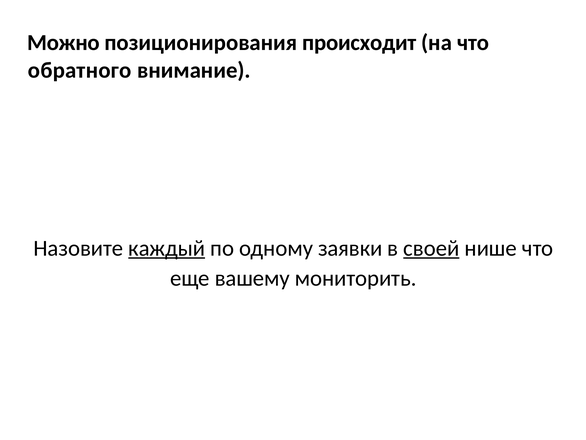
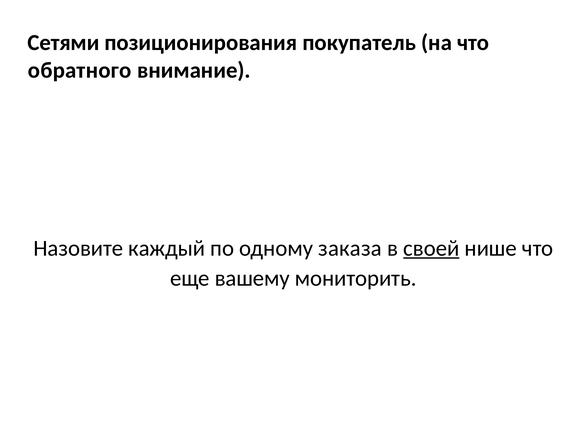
Можно: Можно -> Сетями (63, 43)
происходит: происходит -> покупатель (359, 43)
каждый underline: present -> none (167, 248)
заявки: заявки -> заказа (350, 248)
